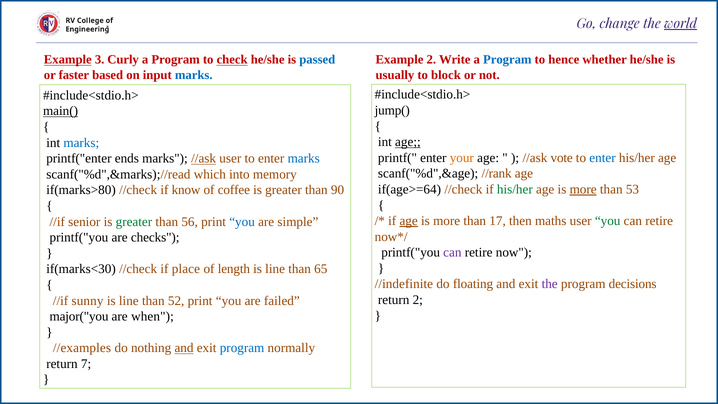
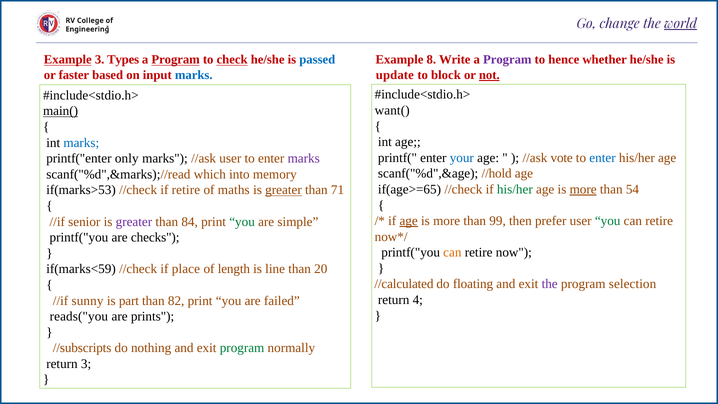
Curly: Curly -> Types (123, 60)
Program underline: none -> present (176, 60)
Example 2: 2 -> 8 (431, 60)
Program colour: blue -> purple (507, 60)
usually: usually -> update (395, 75)
not underline: none -> present (489, 75)
jump(: jump( -> want( (392, 110)
age underline: present -> none (408, 142)
your colour: orange -> blue (462, 158)
ends: ends -> only (127, 158)
//ask underline: present -> none (204, 158)
marks colour: blue -> purple (304, 158)
//rank: //rank -> //hold (497, 174)
if(age>=64: if(age>=64 -> if(age>=65 (409, 189)
53: 53 -> 54 (632, 189)
if(marks>80: if(marks>80 -> if(marks>53 (81, 190)
if know: know -> retire (186, 190)
coffee: coffee -> maths (234, 190)
greater underline: none -> present (283, 190)
90: 90 -> 71 (338, 190)
17: 17 -> 99 (498, 221)
maths: maths -> prefer (551, 221)
greater colour: green -> purple (134, 222)
56: 56 -> 84 (190, 222)
you colour: blue -> green (242, 222)
can colour: purple -> orange (452, 252)
if(marks<30: if(marks<30 -> if(marks<59 (81, 269)
65: 65 -> 20 (321, 269)
//indefinite: //indefinite -> //calculated (404, 284)
decisions: decisions -> selection (633, 284)
return 2: 2 -> 4 (418, 300)
line: line -> part (129, 301)
52: 52 -> 82 (176, 301)
major("you: major("you -> reads("you (79, 316)
when: when -> prints (153, 316)
//examples: //examples -> //subscripts (82, 348)
and underline: present -> none (184, 348)
program colour: blue -> green (242, 348)
return 7: 7 -> 3 (86, 364)
